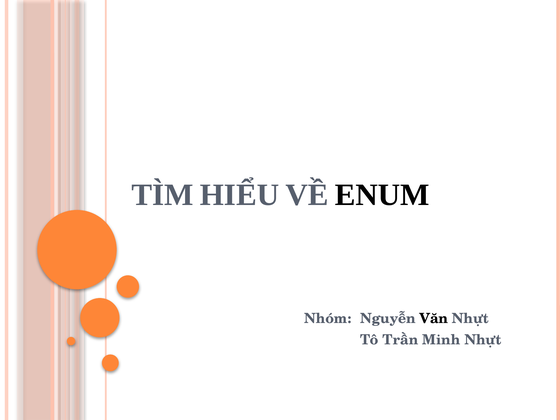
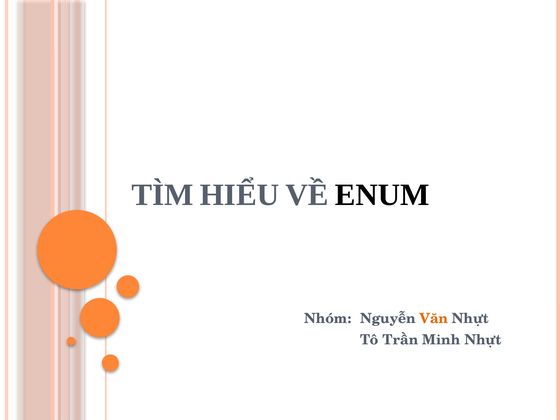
Văn colour: black -> orange (434, 319)
